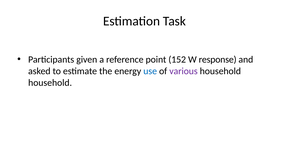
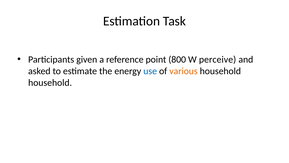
152: 152 -> 800 (177, 59)
response: response -> perceive (218, 59)
various colour: purple -> orange (183, 71)
